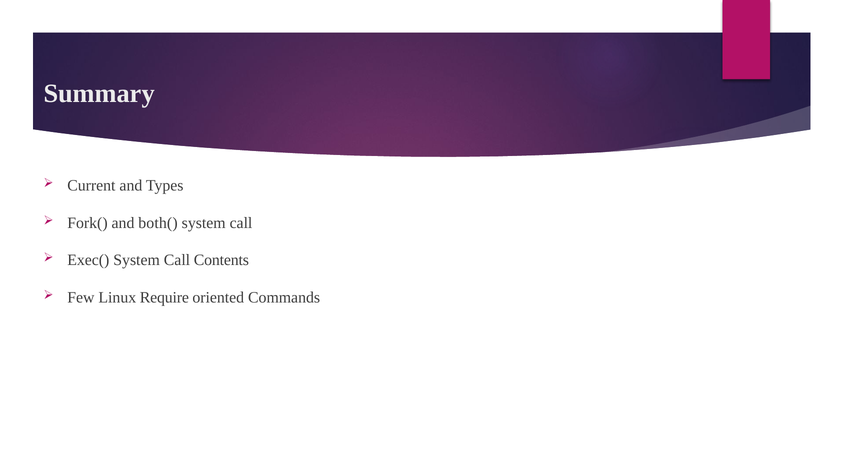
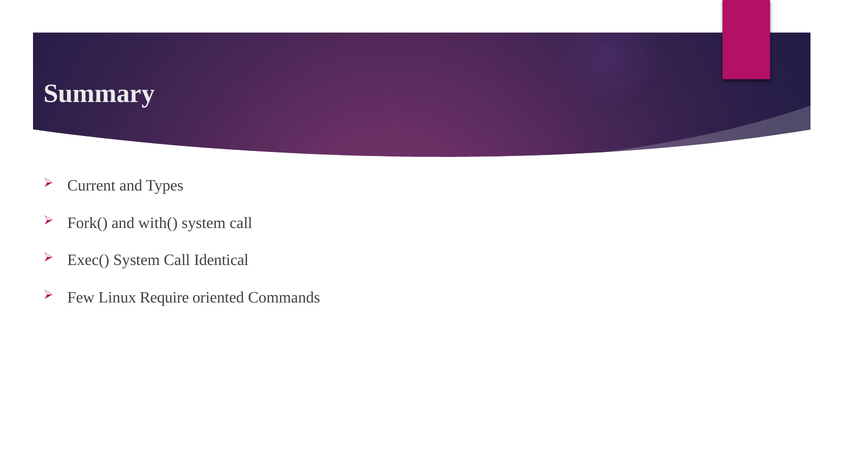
both(: both( -> with( (158, 223)
Contents: Contents -> Identical (221, 260)
